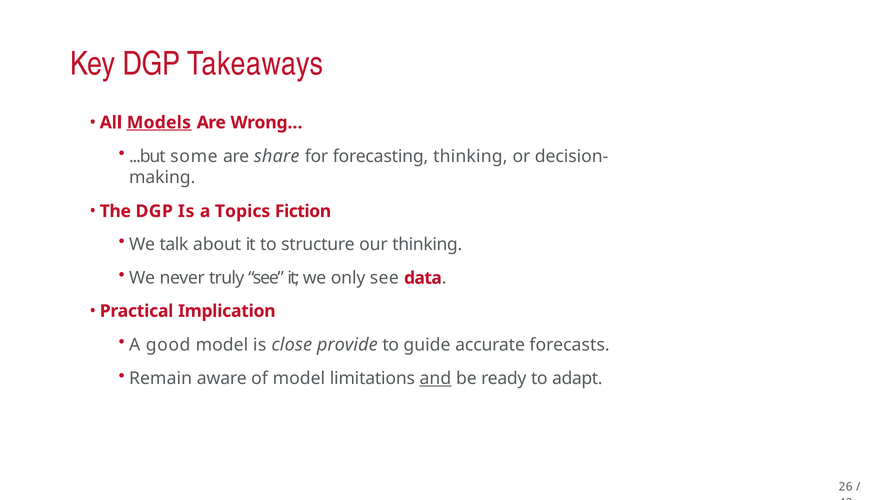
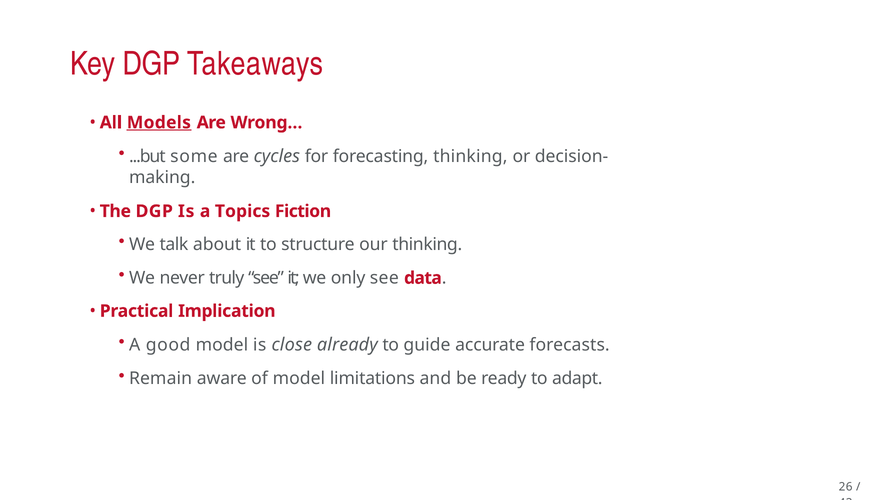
share: share -> cycles (277, 156)
provide: provide -> already (347, 344)
and underline: present -> none (435, 378)
